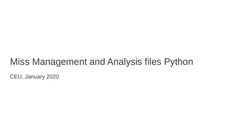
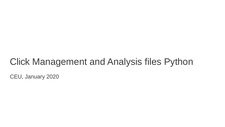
Miss: Miss -> Click (20, 62)
